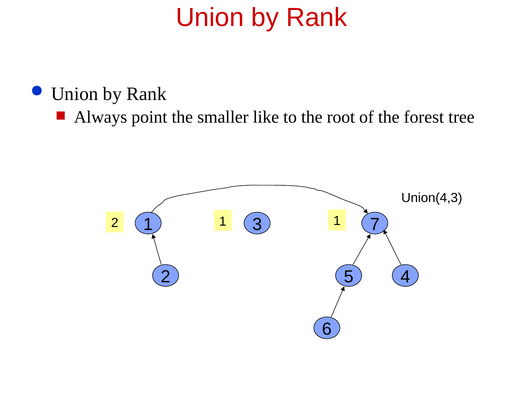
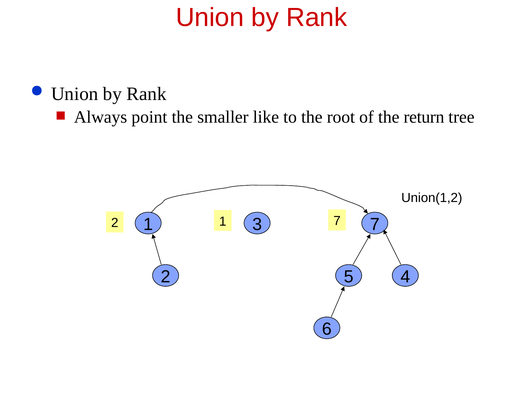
forest: forest -> return (424, 117)
Union(4,3: Union(4,3 -> Union(1,2 (432, 198)
2 1: 1 -> 7 (337, 220)
